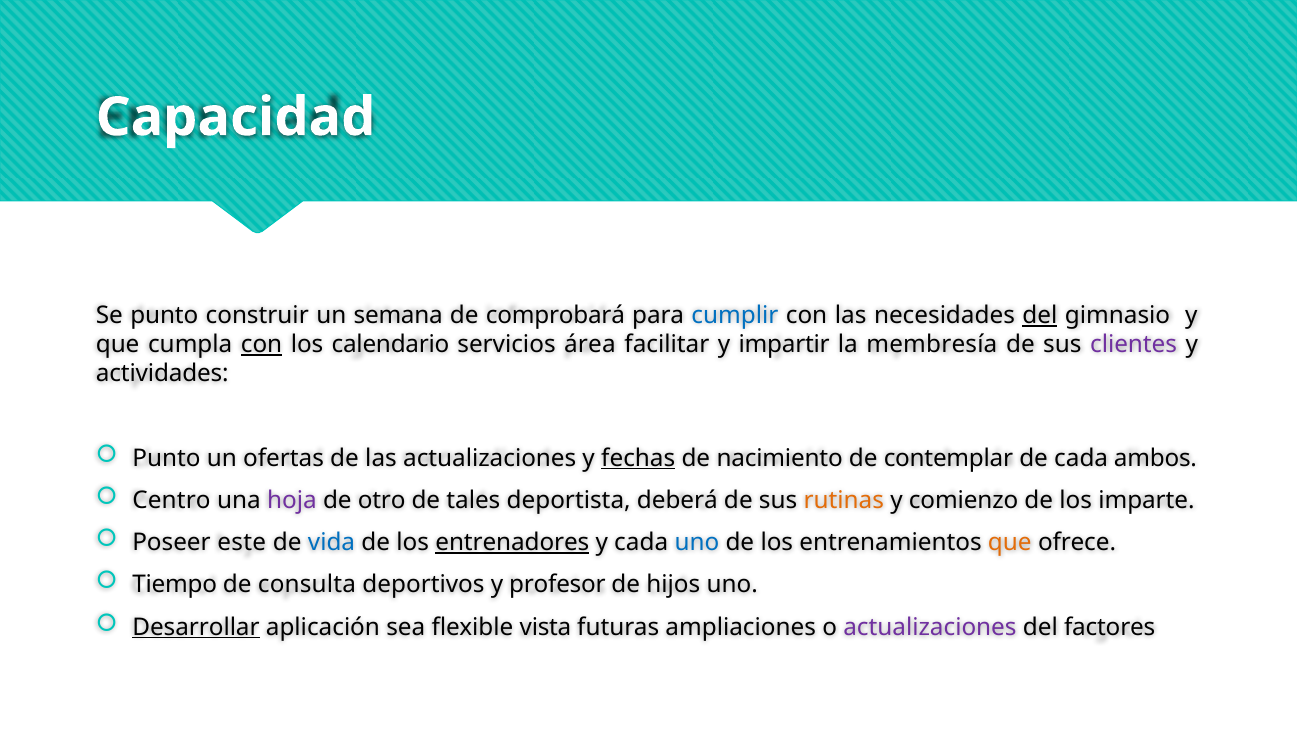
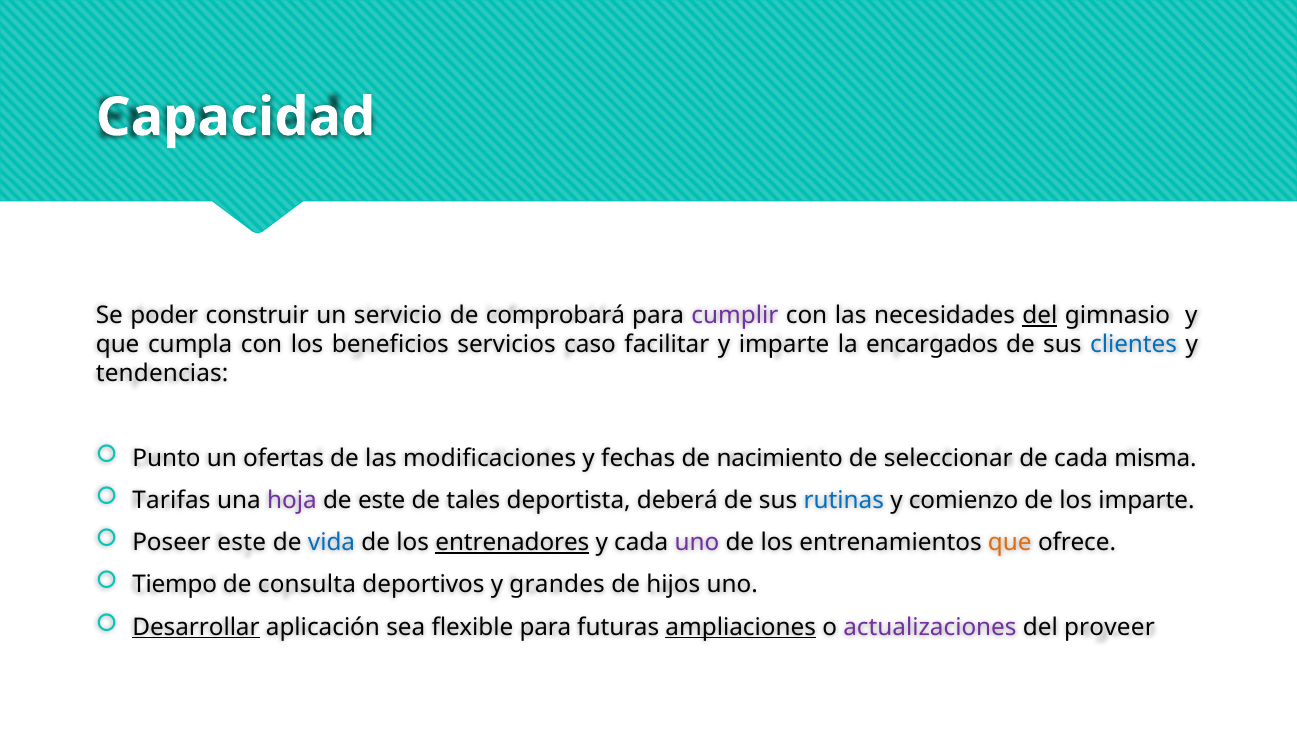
Se punto: punto -> poder (164, 315)
semana: semana -> servicio (398, 315)
cumplir colour: blue -> purple (735, 315)
con underline: present -> none (262, 344)
calendario: calendario -> beneficios (390, 344)
área: área -> caso (590, 344)
y impartir: impartir -> imparte (784, 344)
membresía: membresía -> encargados (932, 344)
clientes colour: purple -> blue (1134, 344)
actividades: actividades -> tendencias (162, 374)
las actualizaciones: actualizaciones -> modificaciones (490, 458)
fechas underline: present -> none (638, 458)
contemplar: contemplar -> seleccionar (948, 458)
ambos: ambos -> misma (1155, 458)
Centro: Centro -> Tarifas (171, 500)
de otro: otro -> este (382, 500)
rutinas colour: orange -> blue (844, 500)
uno colour: blue -> purple (697, 542)
profesor: profesor -> grandes (557, 584)
flexible vista: vista -> para (546, 627)
ampliaciones underline: none -> present (741, 627)
factores: factores -> proveer (1109, 627)
